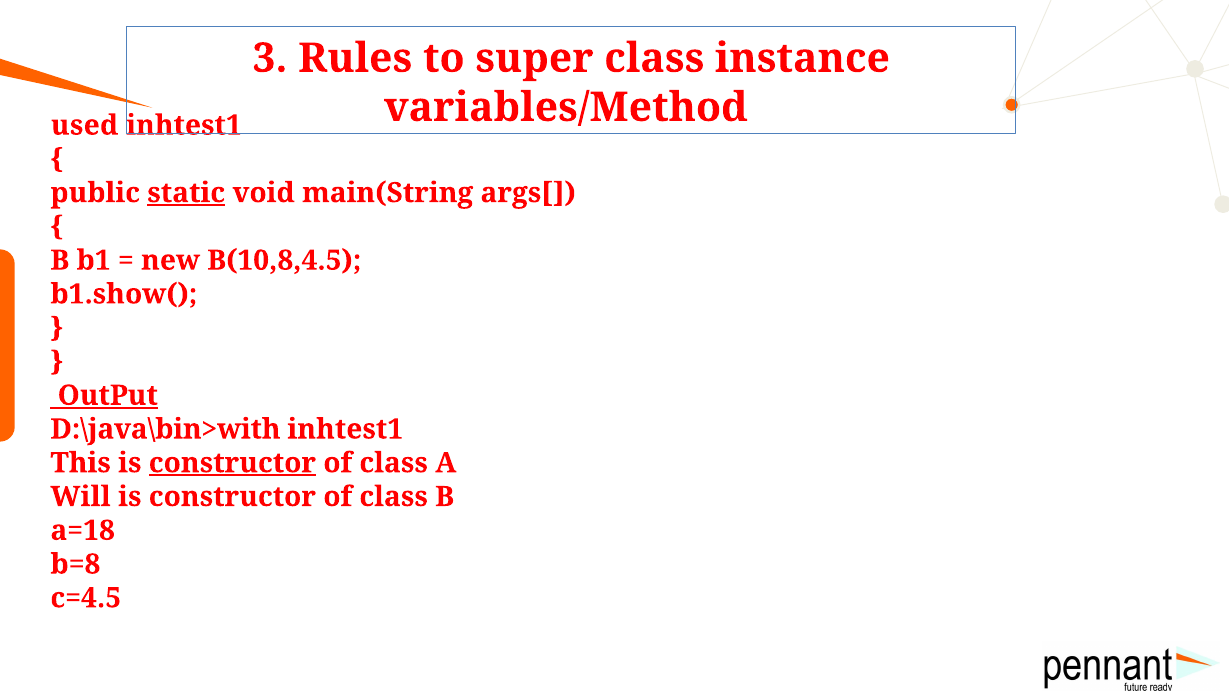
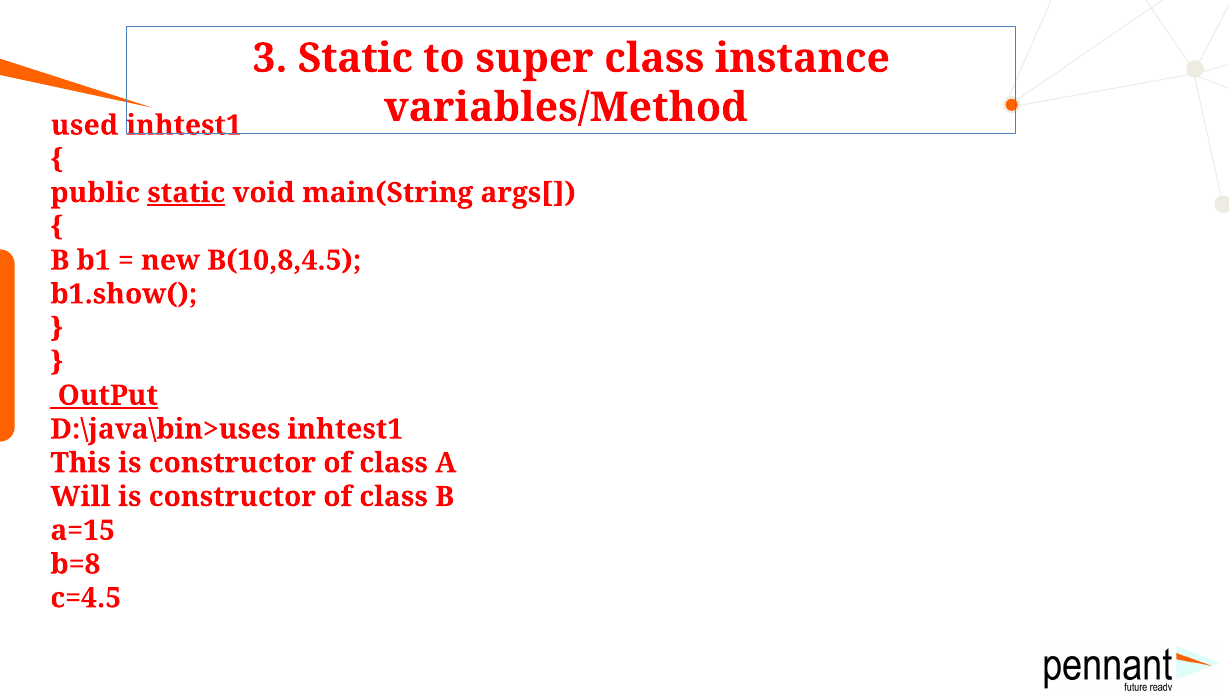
3 Rules: Rules -> Static (355, 58)
D:\java\bin>with: D:\java\bin>with -> D:\java\bin>uses (165, 429)
constructor underline: present -> none (232, 463)
a=18: a=18 -> a=15 (83, 531)
